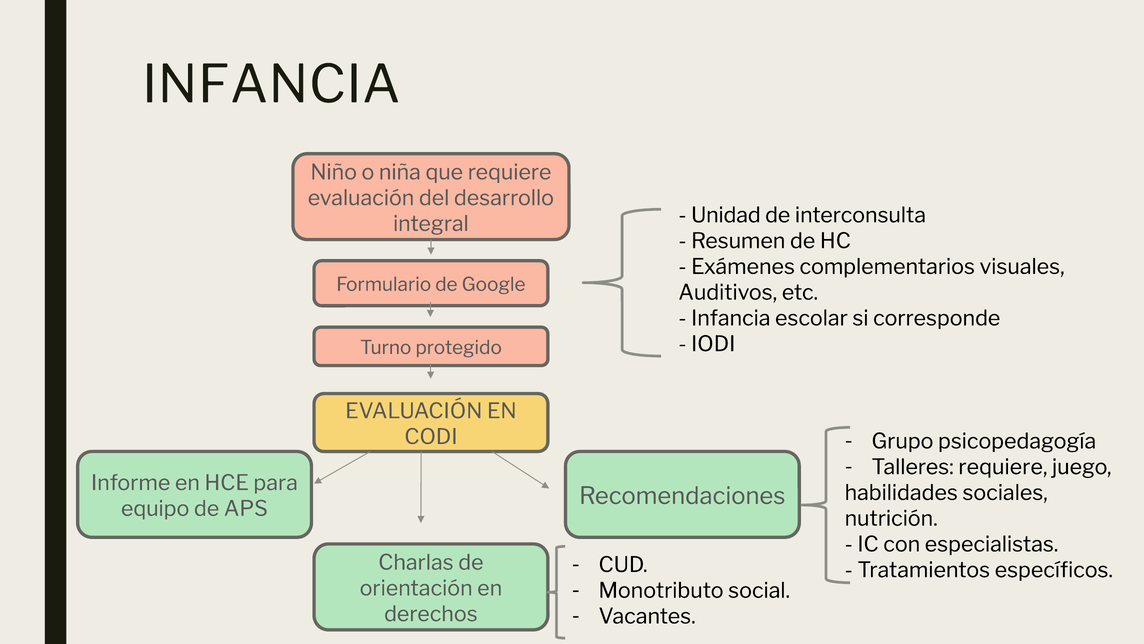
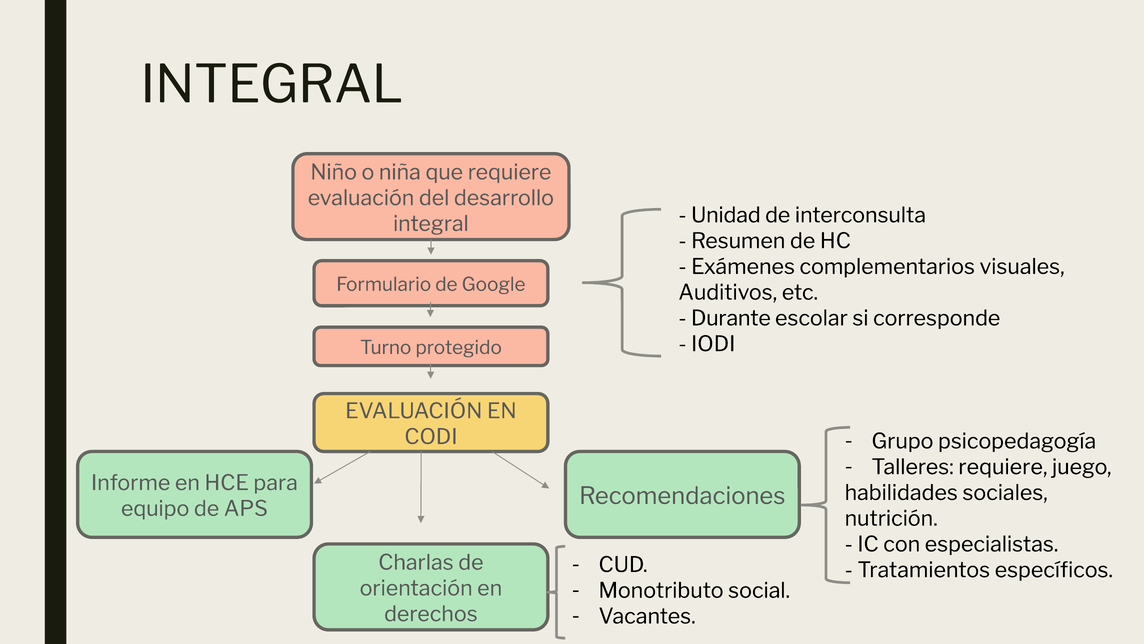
INFANCIA: INFANCIA -> INTEGRAL (272, 85)
Infancia: Infancia -> Durante (731, 318)
